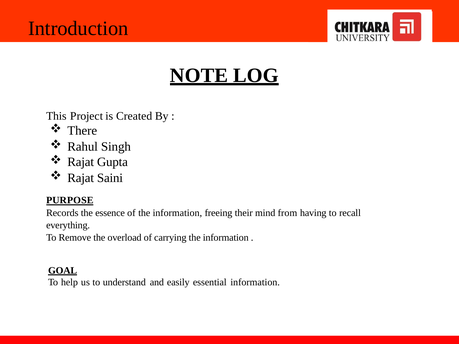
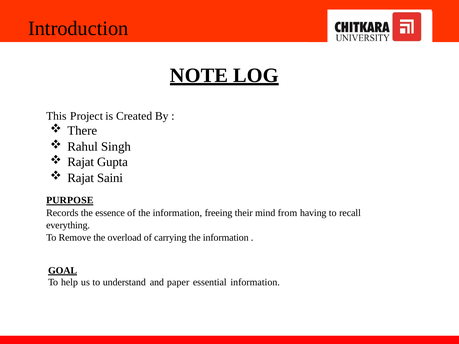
easily: easily -> paper (178, 283)
